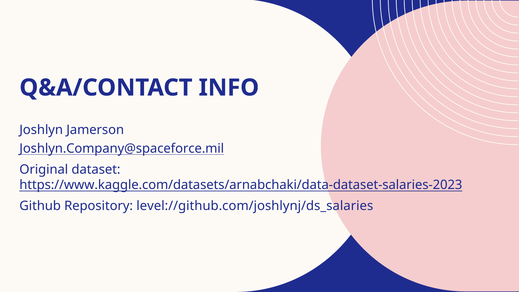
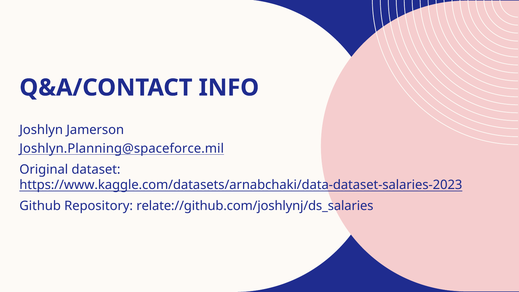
Joshlyn.Company@spaceforce.mil: Joshlyn.Company@spaceforce.mil -> Joshlyn.Planning@spaceforce.mil (122, 149)
level://github.com/joshlynj/ds_salaries: level://github.com/joshlynj/ds_salaries -> relate://github.com/joshlynj/ds_salaries (255, 206)
